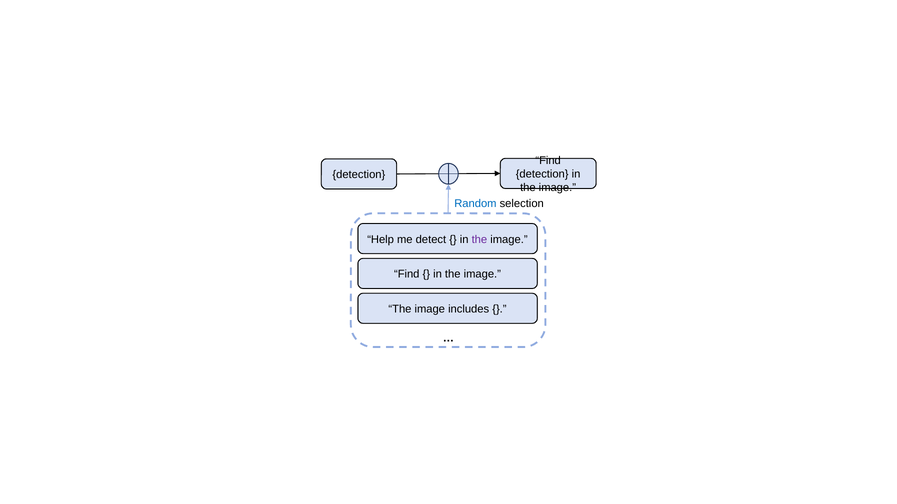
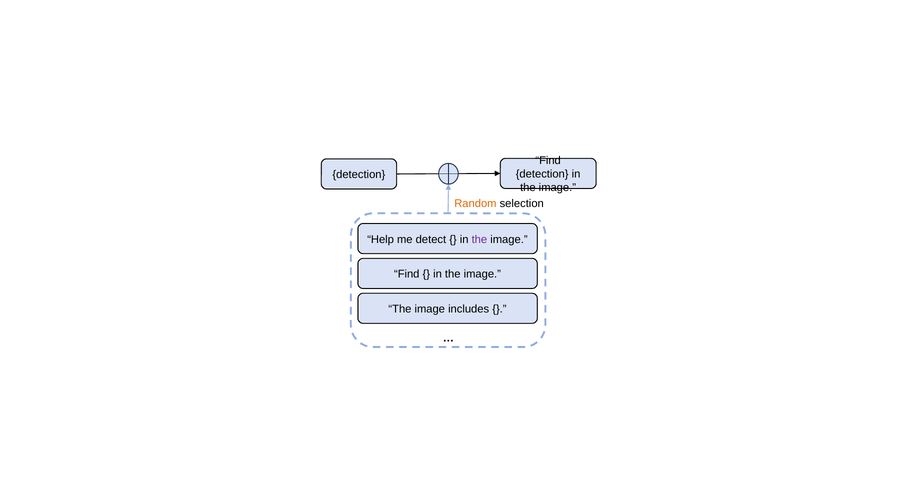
Random colour: blue -> orange (475, 204)
